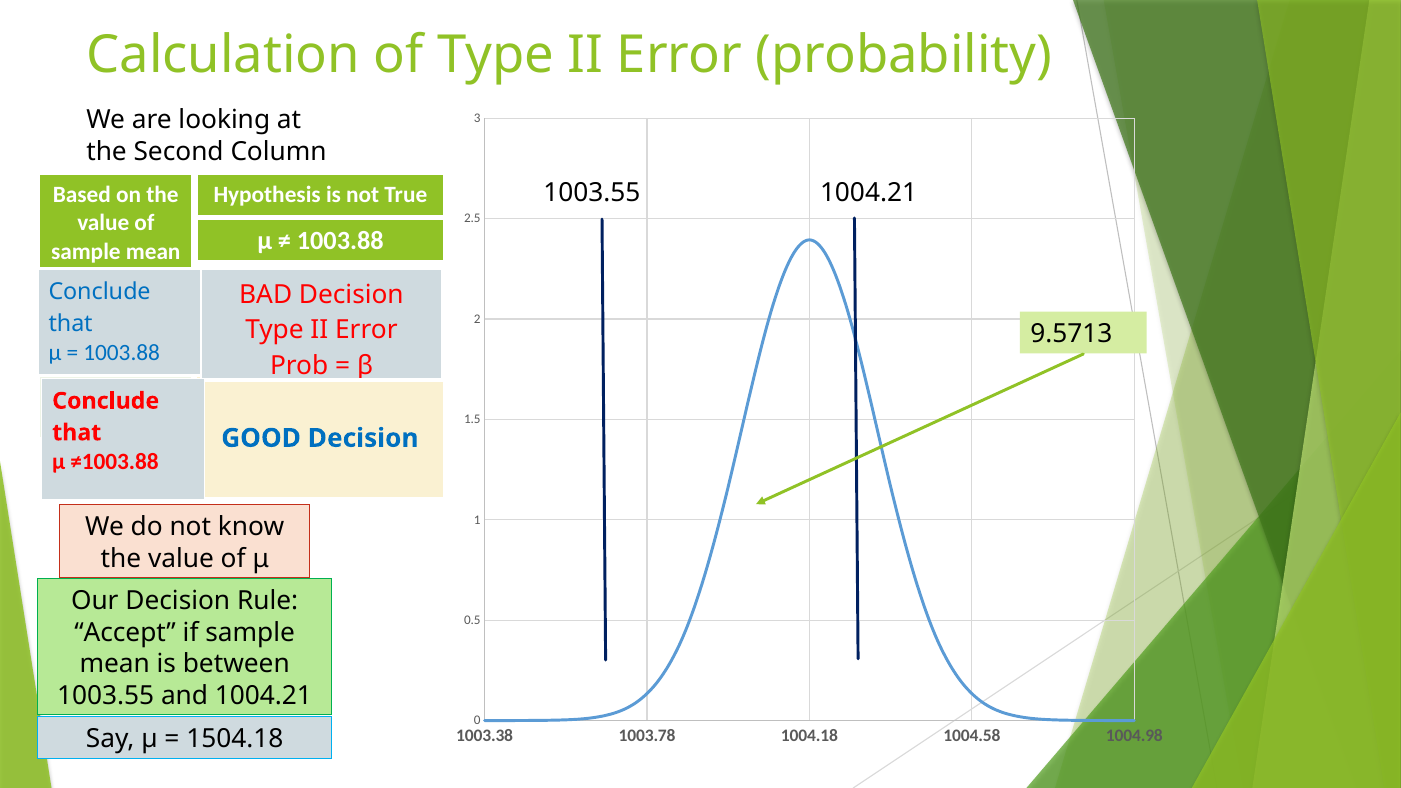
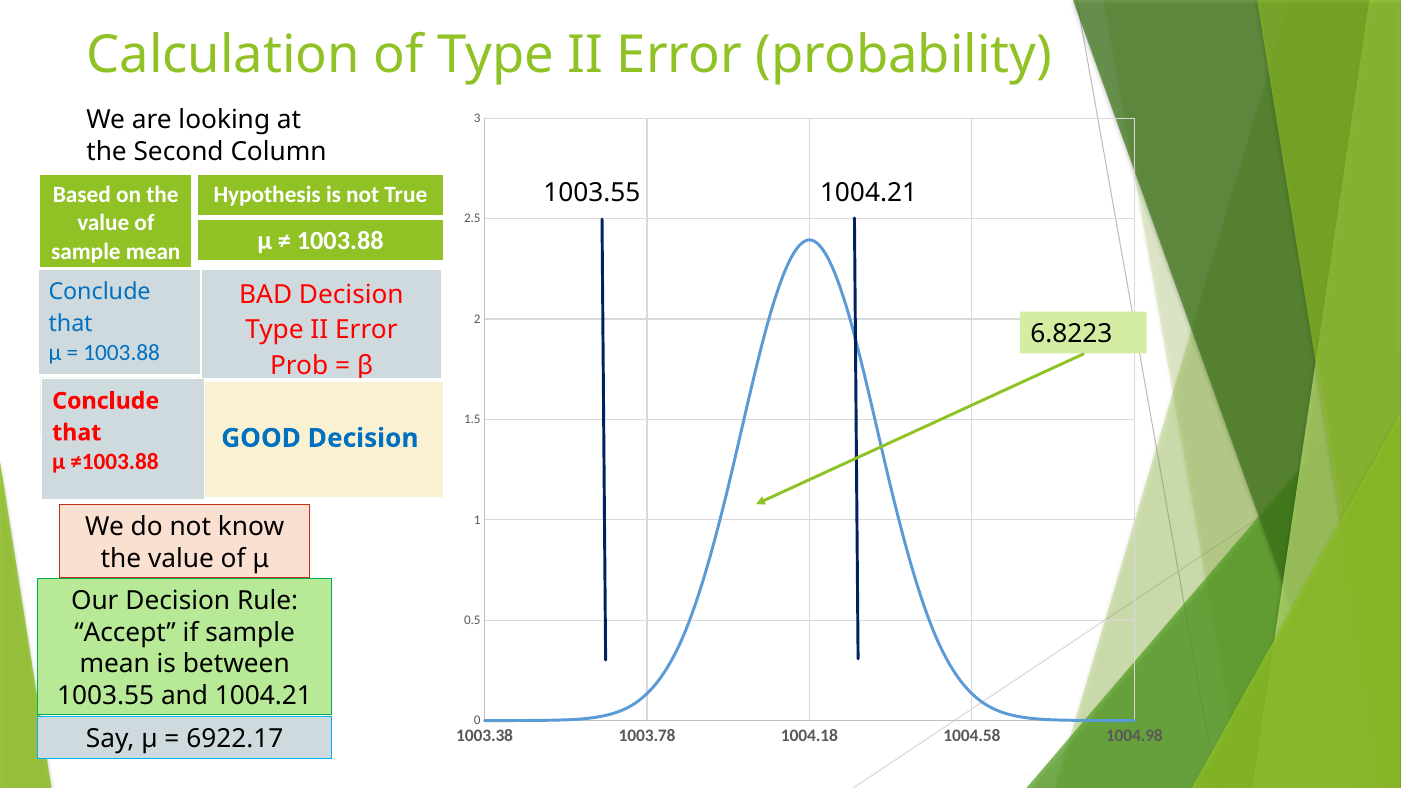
9.5713: 9.5713 -> 6.8223 (1071, 334)
1504.18: 1504.18 -> 6922.17 (235, 739)
